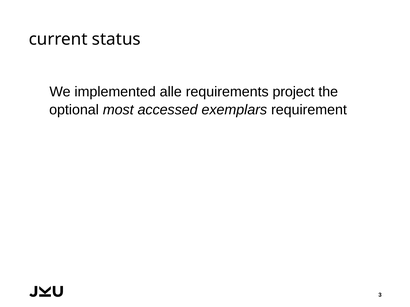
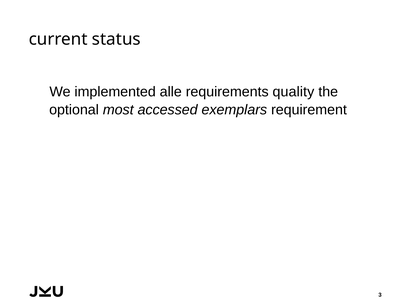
project: project -> quality (293, 92)
